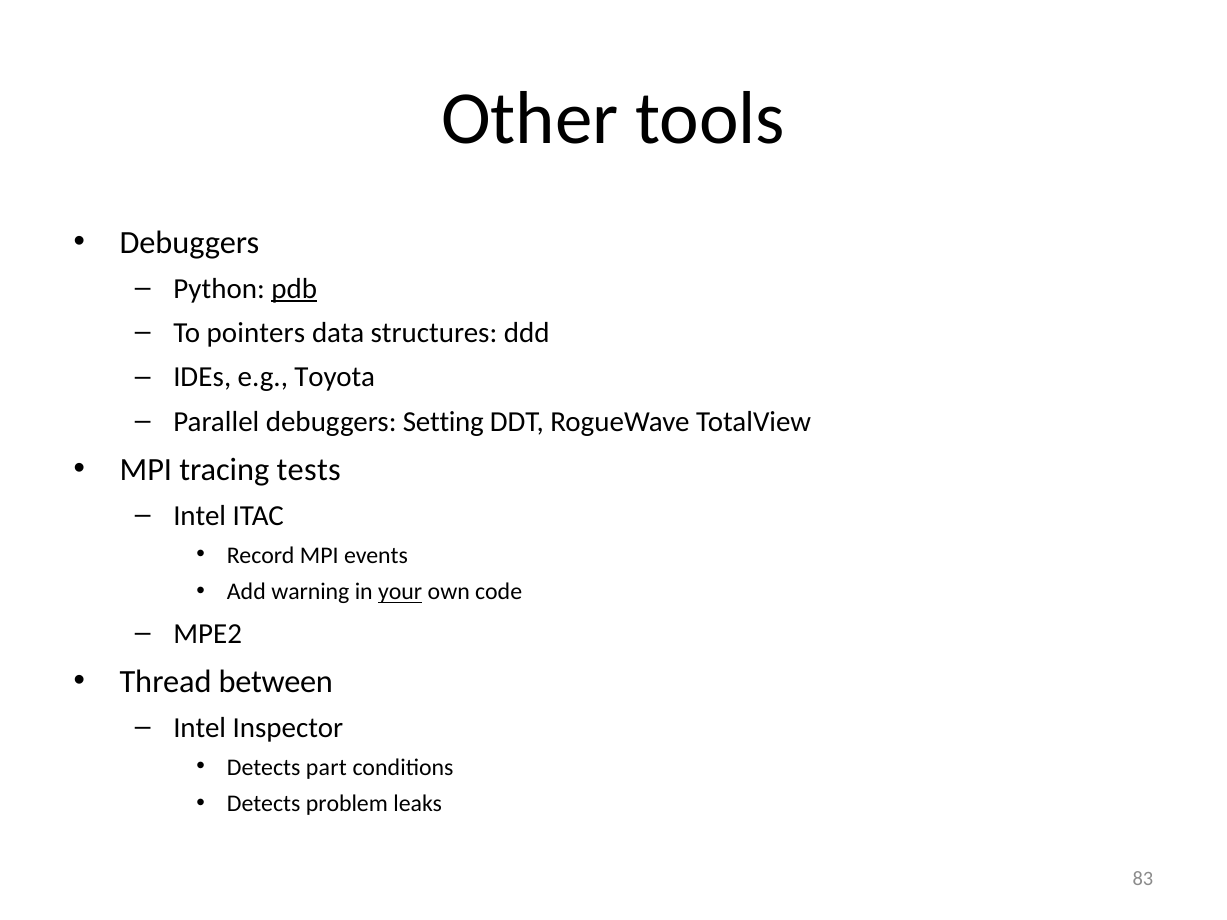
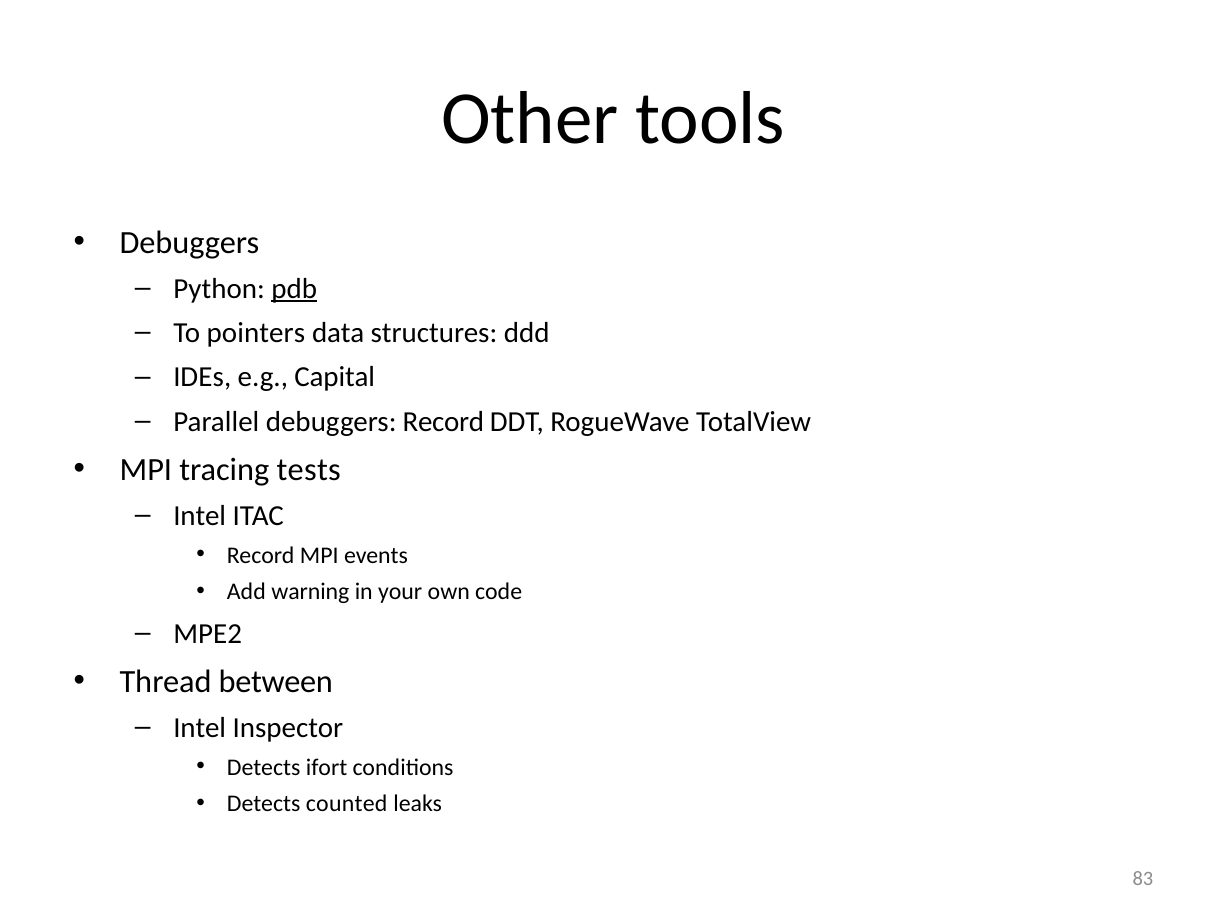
Toyota: Toyota -> Capital (335, 377)
debuggers Setting: Setting -> Record (443, 422)
your underline: present -> none (400, 592)
part: part -> ifort (327, 767)
problem: problem -> counted (347, 804)
